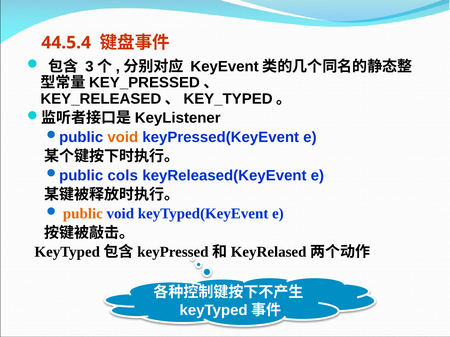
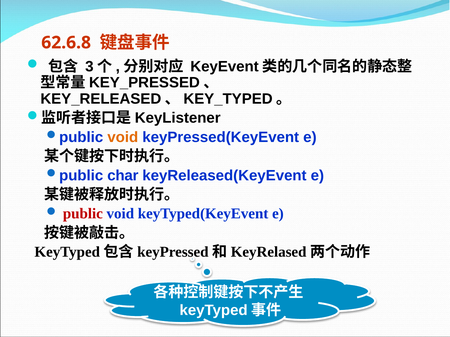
44.5.4: 44.5.4 -> 62.6.8 (66, 43)
cols: cols -> char (123, 176)
public colour: orange -> red (83, 214)
